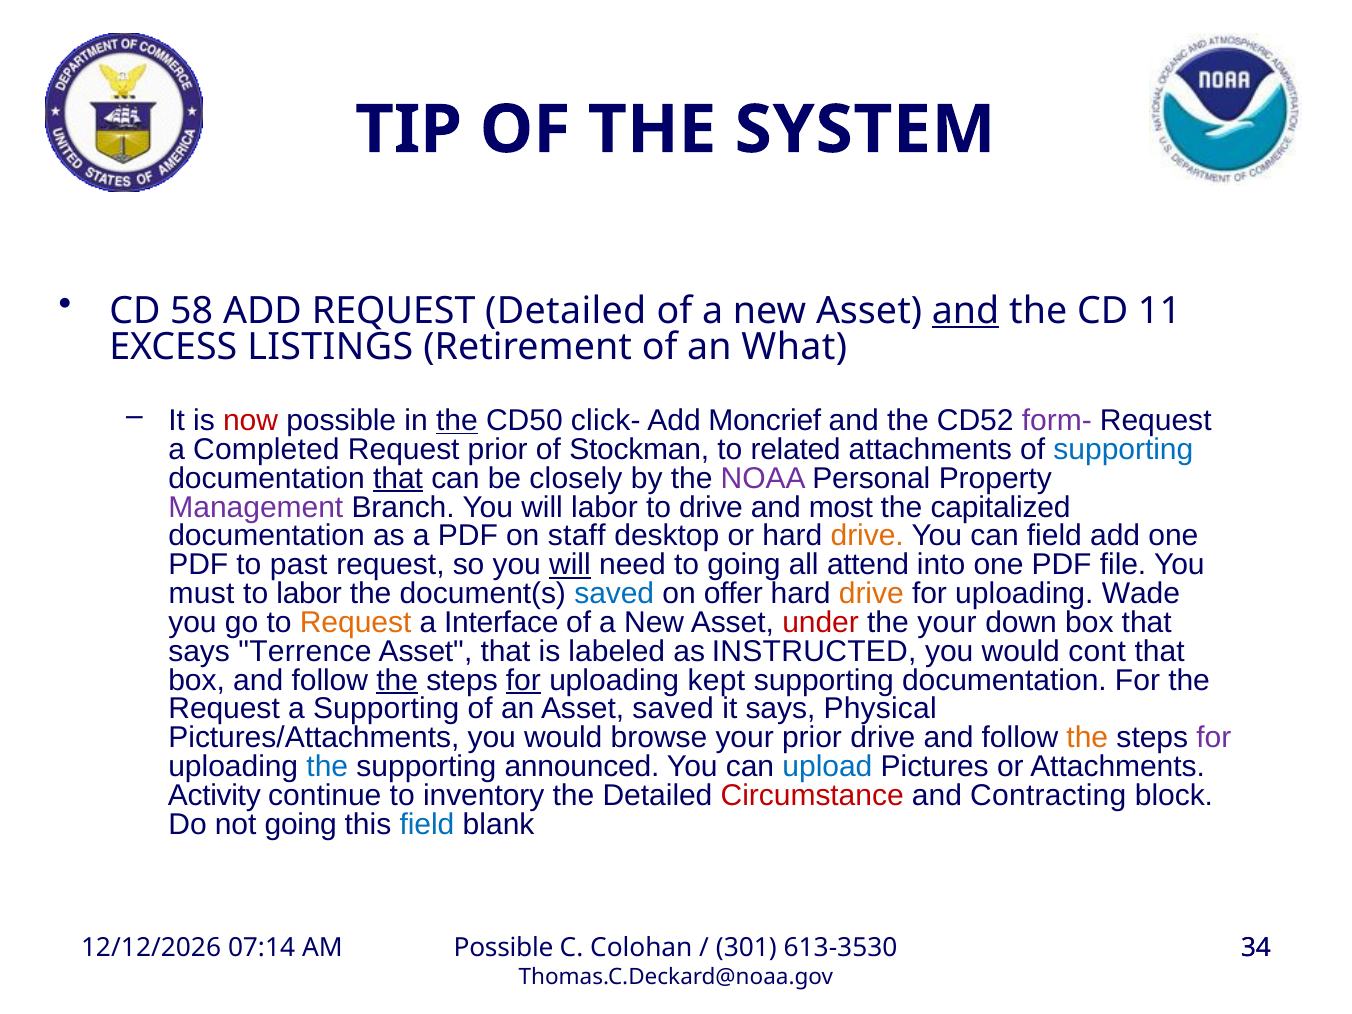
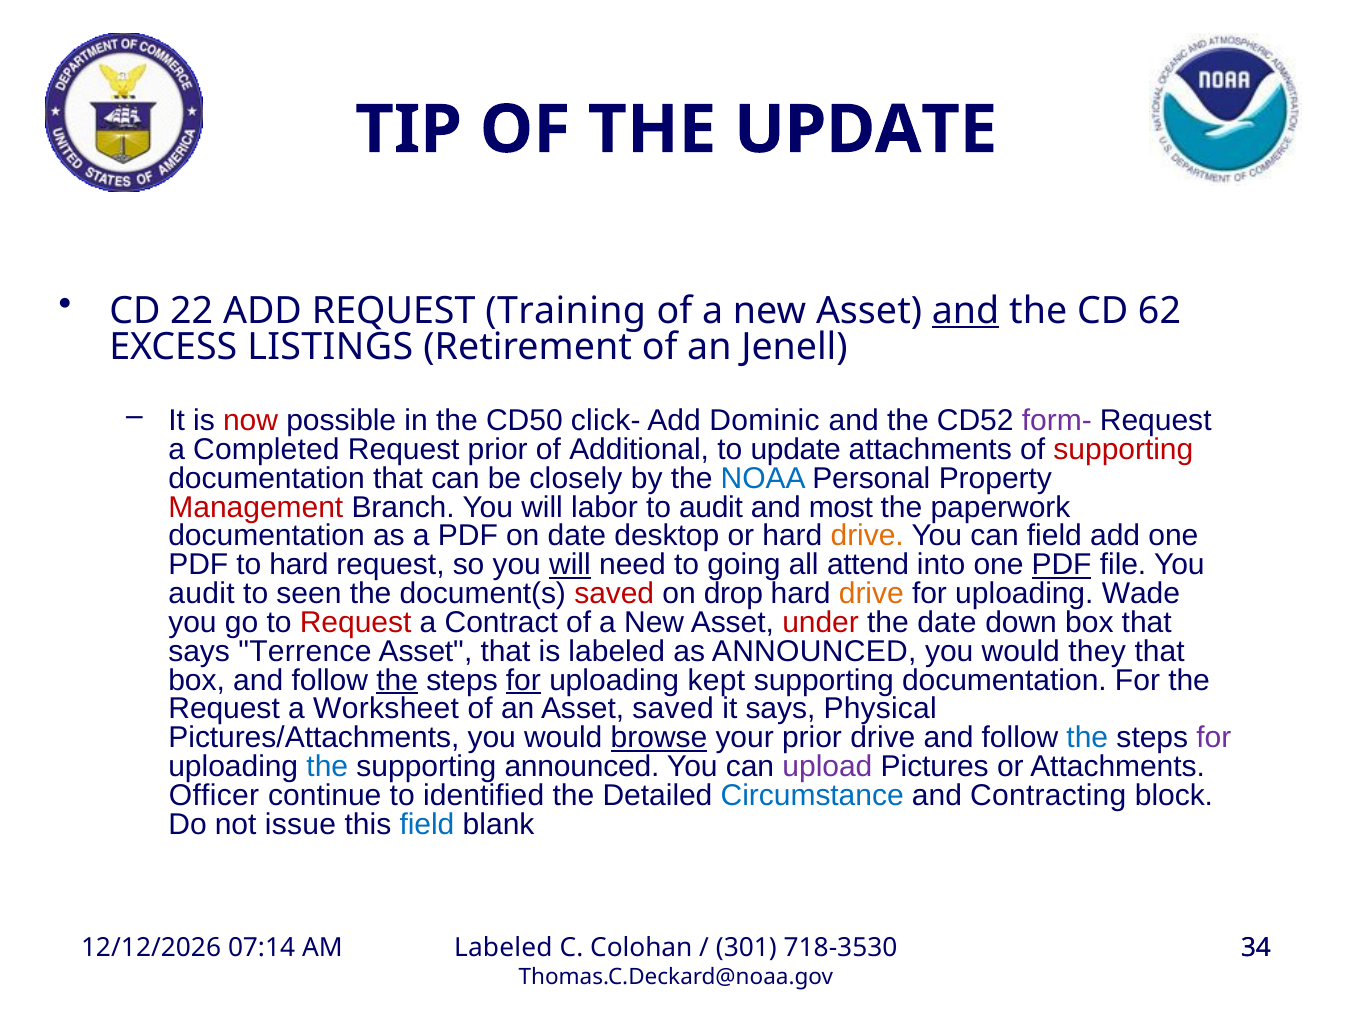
THE SYSTEM: SYSTEM -> UPDATE (866, 130)
58: 58 -> 22 (192, 311)
REQUEST Detailed: Detailed -> Training (566, 311)
11: 11 -> 62 (1160, 311)
What: What -> Jenell (794, 347)
the underline: present -> none (457, 421)
Moncrief: Moncrief -> Dominic (765, 421)
Stockman: Stockman -> Additional (639, 449)
to related: related -> update (796, 449)
supporting colour: blue -> red (1123, 449)
that underline: present -> none (398, 478)
NOAA colour: purple -> blue (763, 478)
Management colour: purple -> red (256, 507)
to drive: drive -> audit (711, 507)
capitalized: capitalized -> paperwork (1000, 507)
on staff: staff -> date (577, 536)
to past: past -> hard (299, 565)
PDF underline: none -> present (1062, 565)
must: must -> audit (202, 594)
to labor: labor -> seen (309, 594)
saved colour: blue -> red (614, 594)
offer: offer -> drop (733, 594)
Request colour: orange -> red (356, 622)
Interface: Interface -> Contract (501, 622)
the your: your -> date (947, 622)
as INSTRUCTED: INSTRUCTED -> ANNOUNCED (814, 651)
cont: cont -> they (1097, 651)
a Supporting: Supporting -> Worksheet (386, 709)
browse underline: none -> present (659, 738)
the colour: orange -> blue (1087, 738)
upload colour: blue -> purple (827, 767)
Activity: Activity -> Officer (214, 796)
inventory: inventory -> identified (484, 796)
Circumstance colour: red -> blue (812, 796)
not going: going -> issue (300, 824)
Possible: Possible -> Labeled (503, 948)
613-3530: 613-3530 -> 718-3530 (841, 948)
